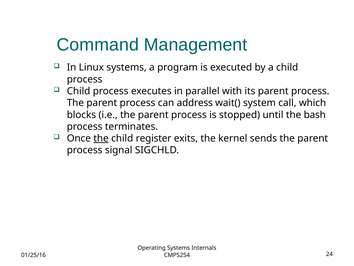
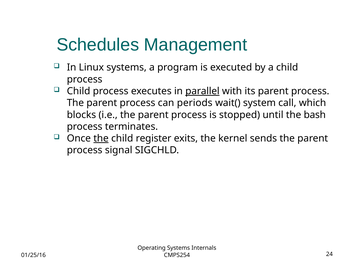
Command: Command -> Schedules (98, 45)
parallel underline: none -> present (202, 91)
address: address -> periods (195, 103)
